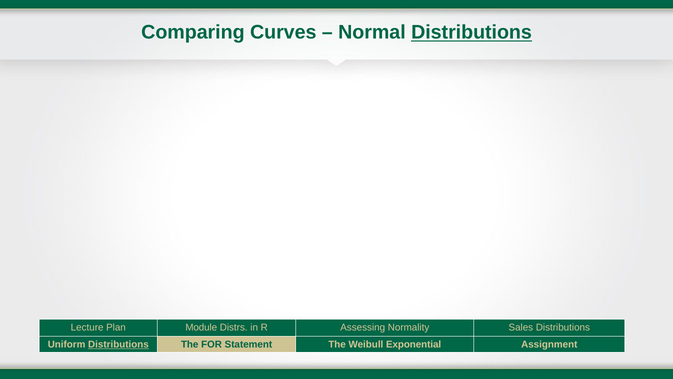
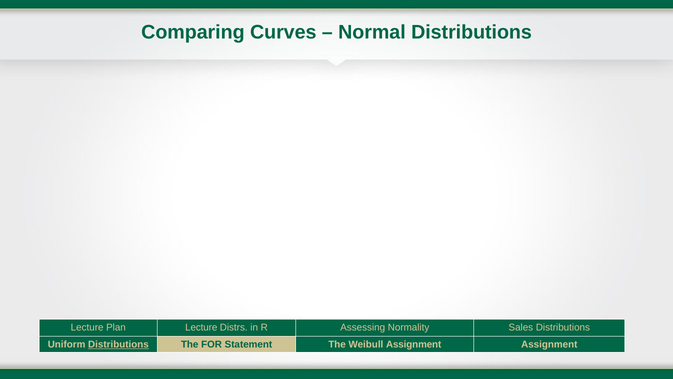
Distributions underline: present -> none (471, 32)
Plan Module: Module -> Lecture (201, 327)
Weibull Exponential: Exponential -> Assignment (414, 344)
